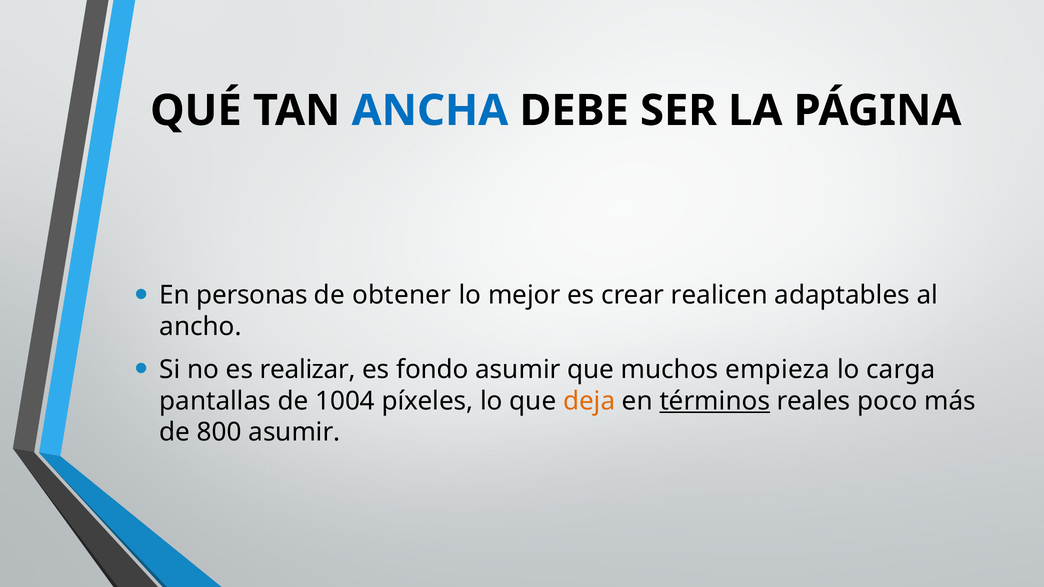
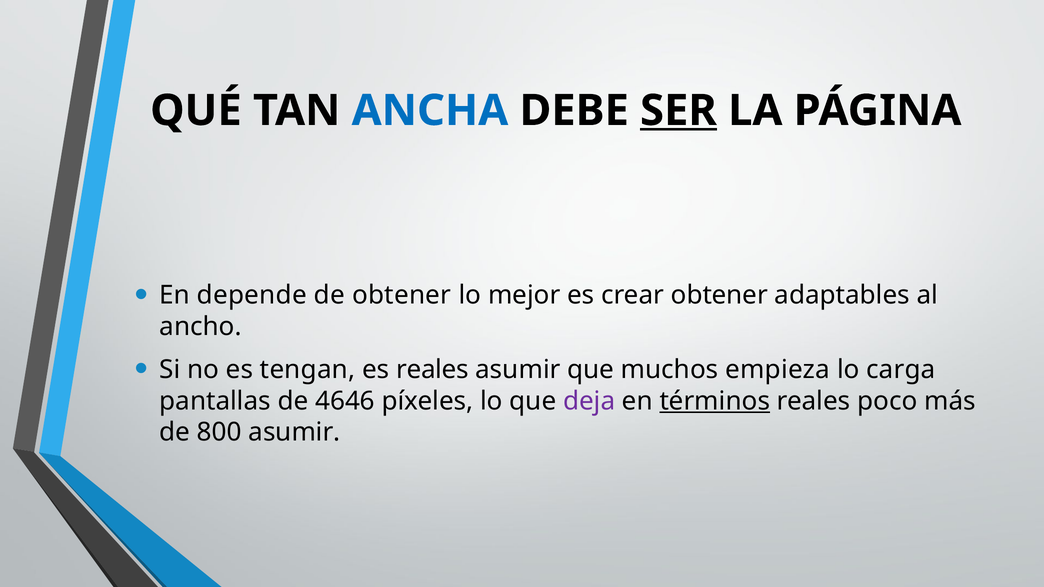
SER underline: none -> present (678, 111)
personas: personas -> depende (252, 295)
crear realicen: realicen -> obtener (719, 295)
realizar: realizar -> tengan (308, 370)
es fondo: fondo -> reales (432, 370)
1004: 1004 -> 4646 (345, 401)
deja colour: orange -> purple (589, 401)
